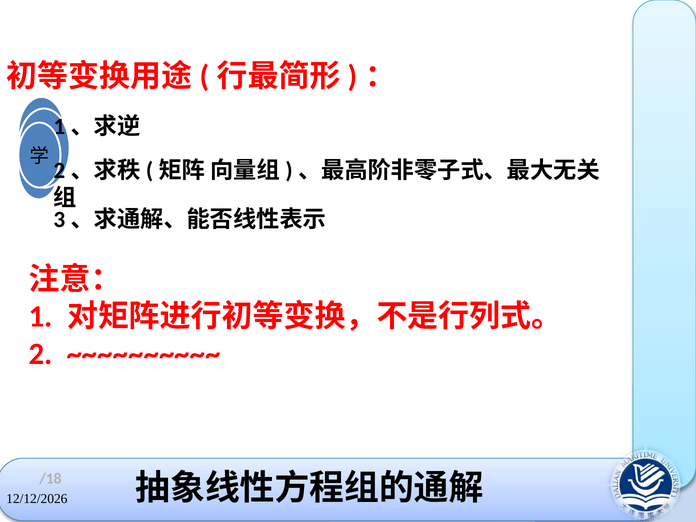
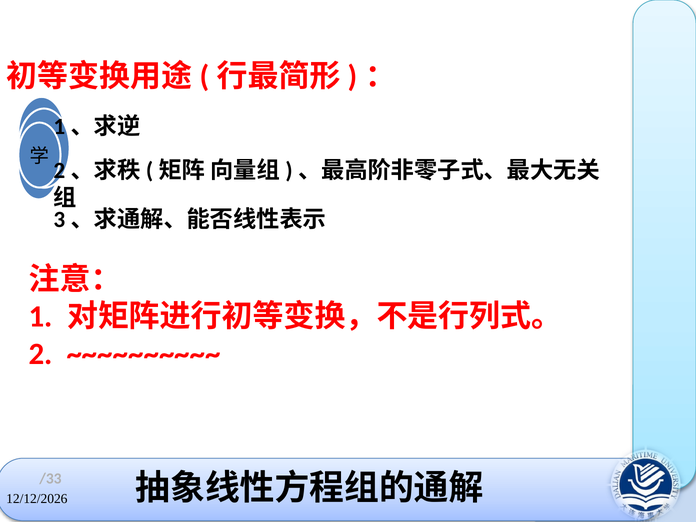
/18: /18 -> /33 (50, 479)
